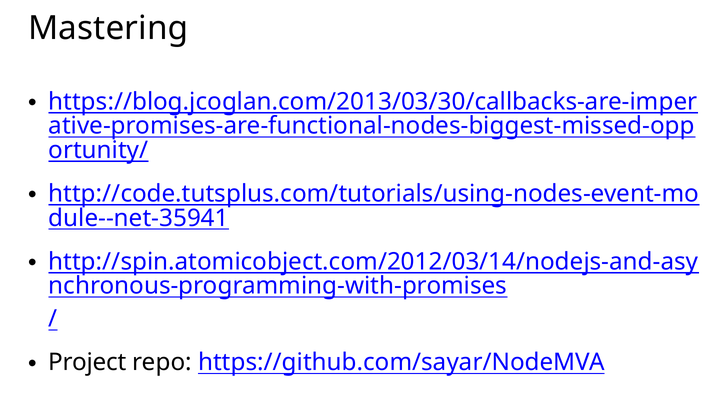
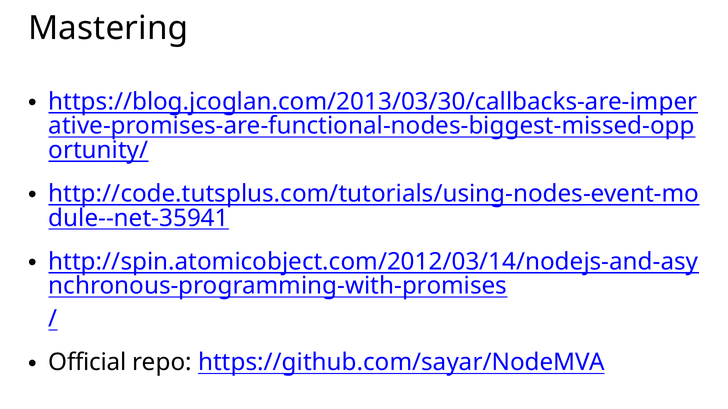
Project: Project -> Official (87, 363)
